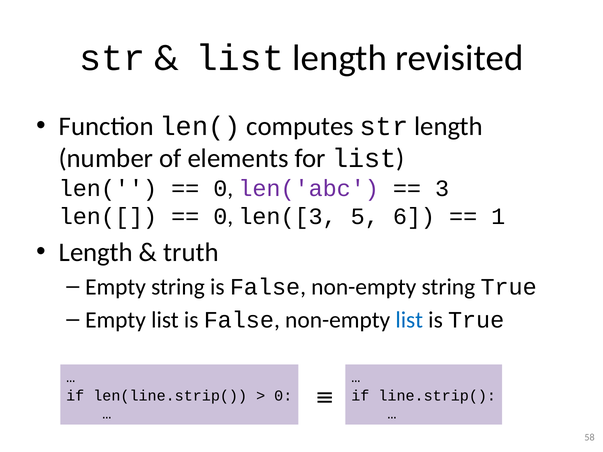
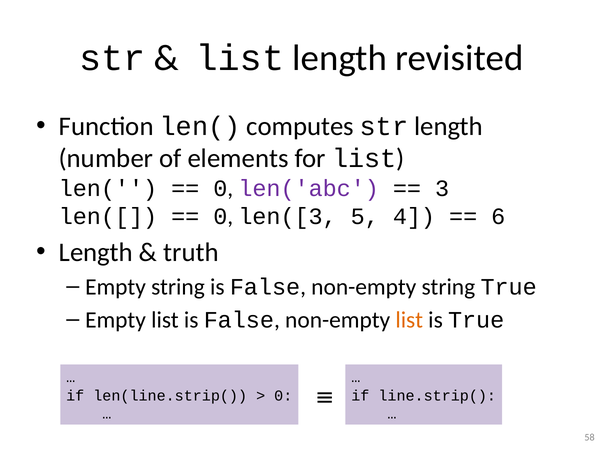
6: 6 -> 4 (414, 217)
1: 1 -> 6 (498, 217)
list colour: blue -> orange (409, 320)
